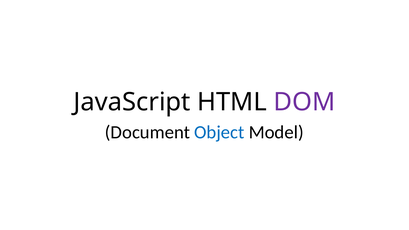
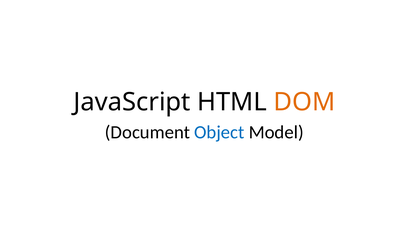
DOM colour: purple -> orange (304, 102)
